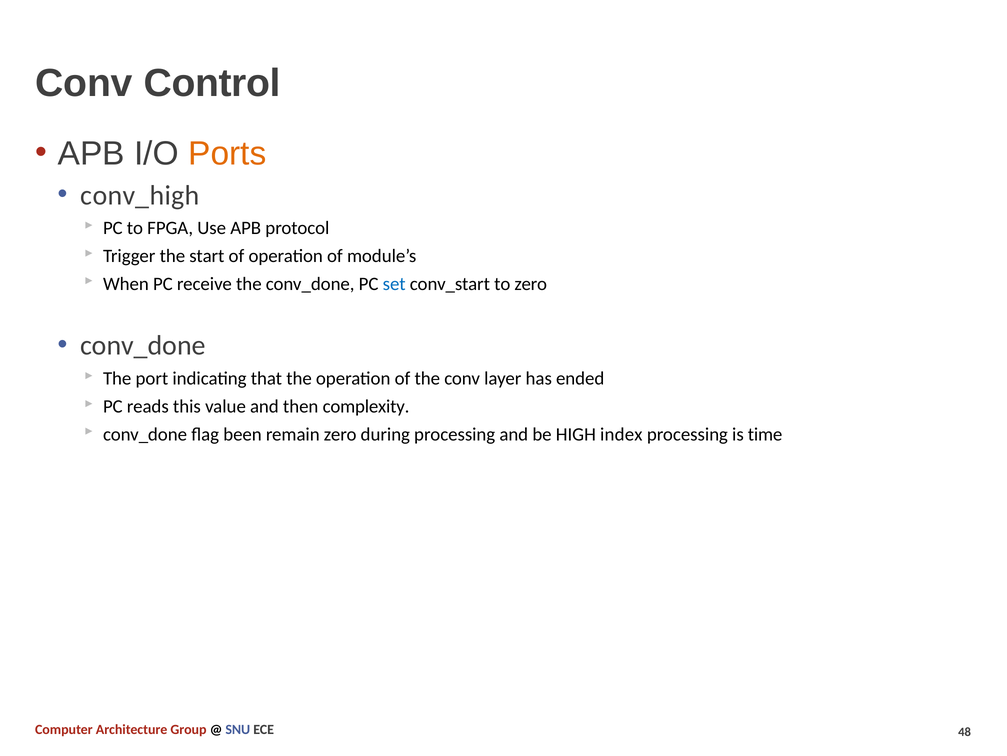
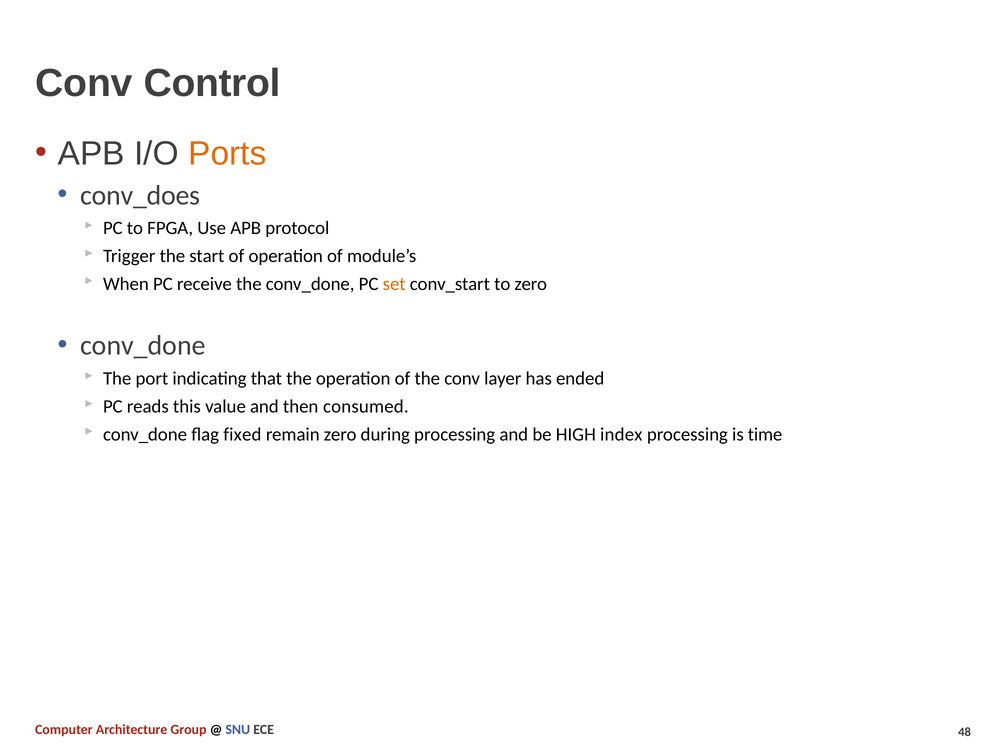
conv_high: conv_high -> conv_does (140, 195)
set colour: blue -> orange (394, 284)
complexity: complexity -> consumed (366, 406)
been: been -> fixed (242, 434)
